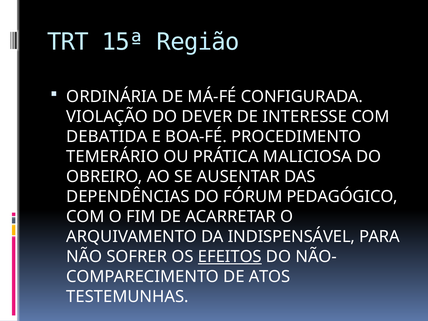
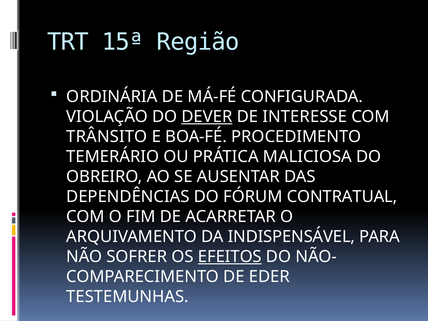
DEVER underline: none -> present (207, 117)
DEBATIDA: DEBATIDA -> TRÂNSITO (107, 137)
PEDAGÓGICO: PEDAGÓGICO -> CONTRATUAL (342, 197)
ATOS: ATOS -> EDER (269, 277)
